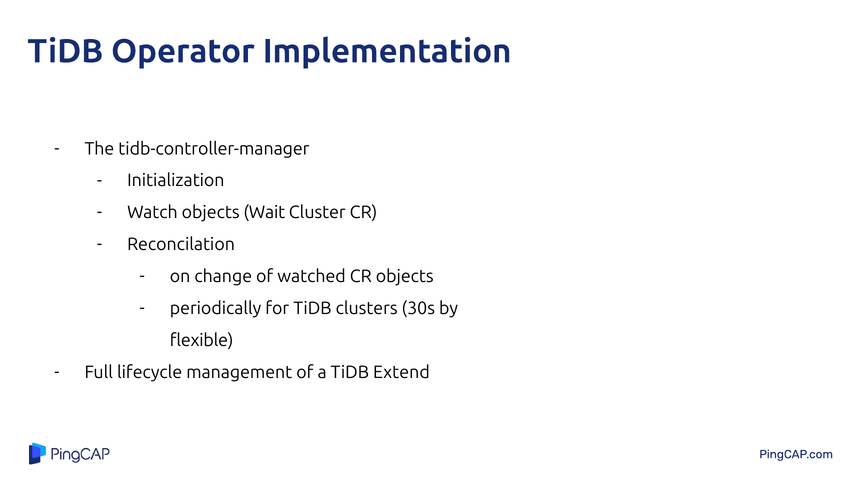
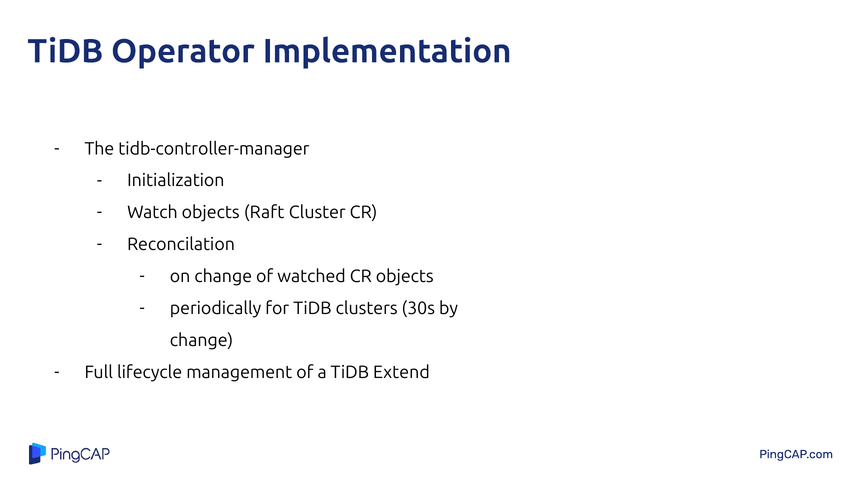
Wait: Wait -> Raft (264, 213)
flexible: flexible -> change (202, 340)
